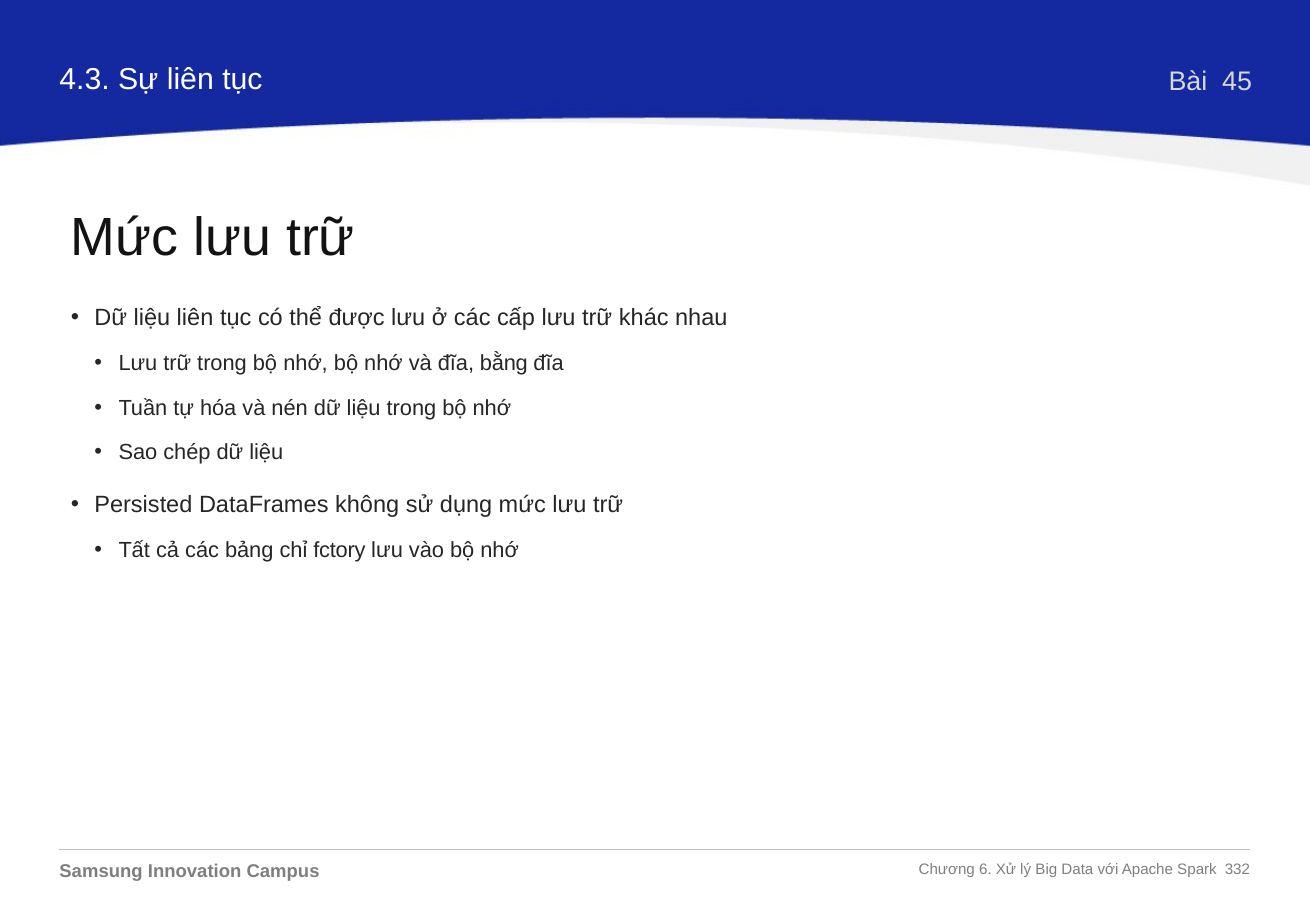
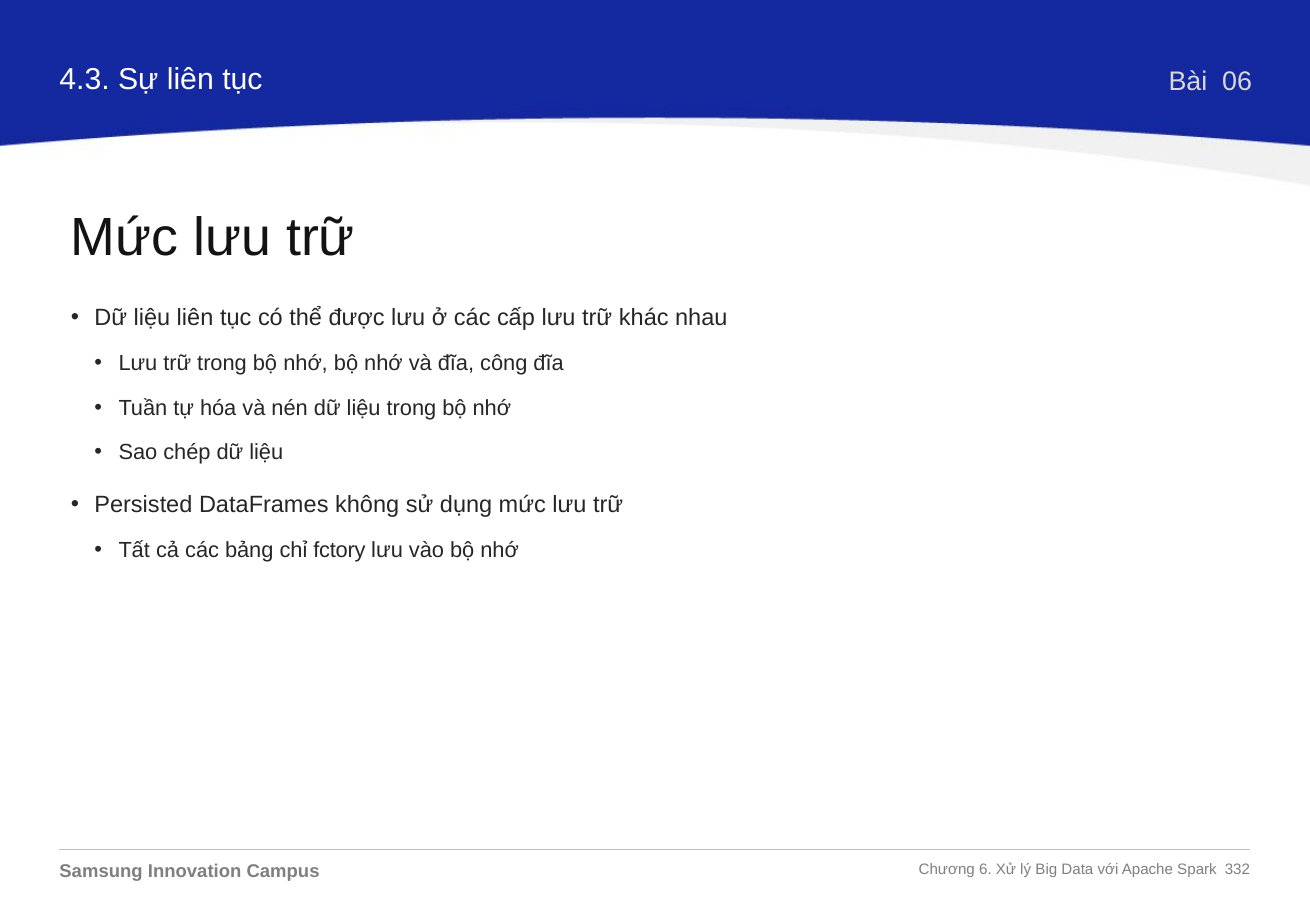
45: 45 -> 06 (1237, 82)
bằng: bằng -> công (504, 364)
